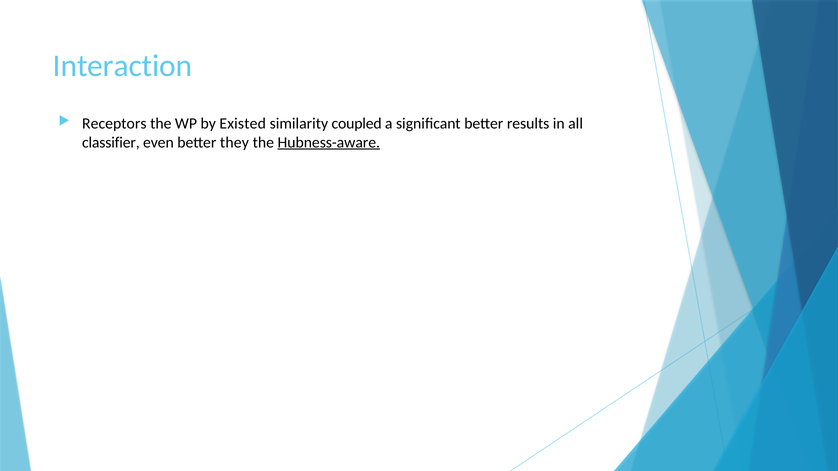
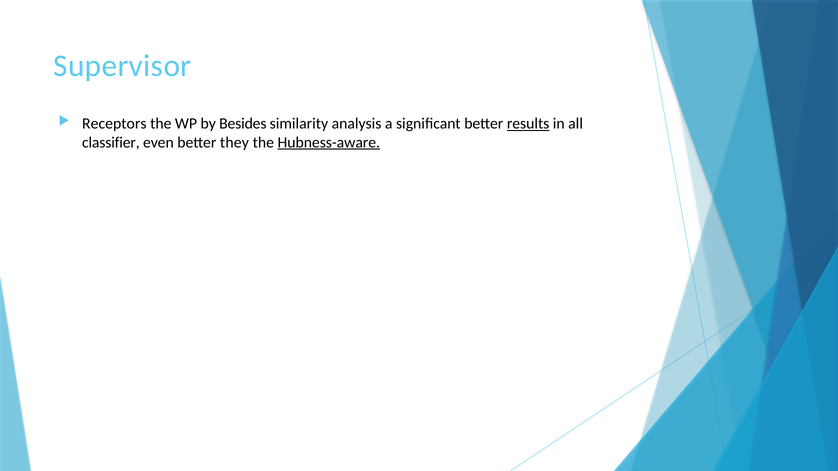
Interaction: Interaction -> Supervisor (122, 66)
Existed: Existed -> Besides (243, 124)
coupled: coupled -> analysis (357, 124)
results underline: none -> present (528, 124)
